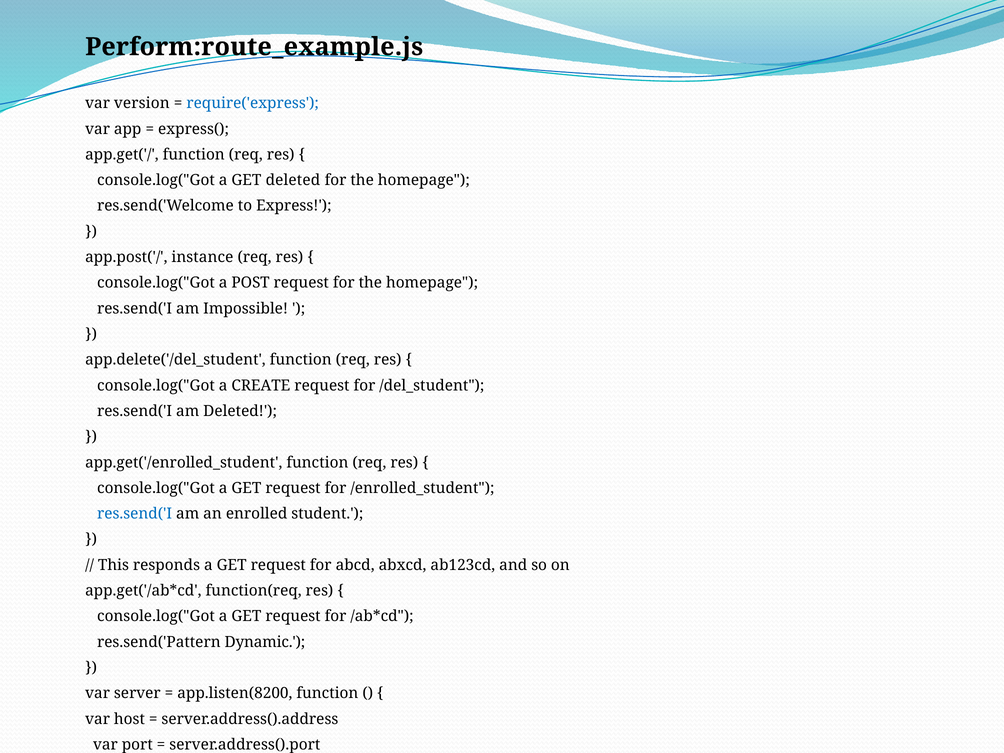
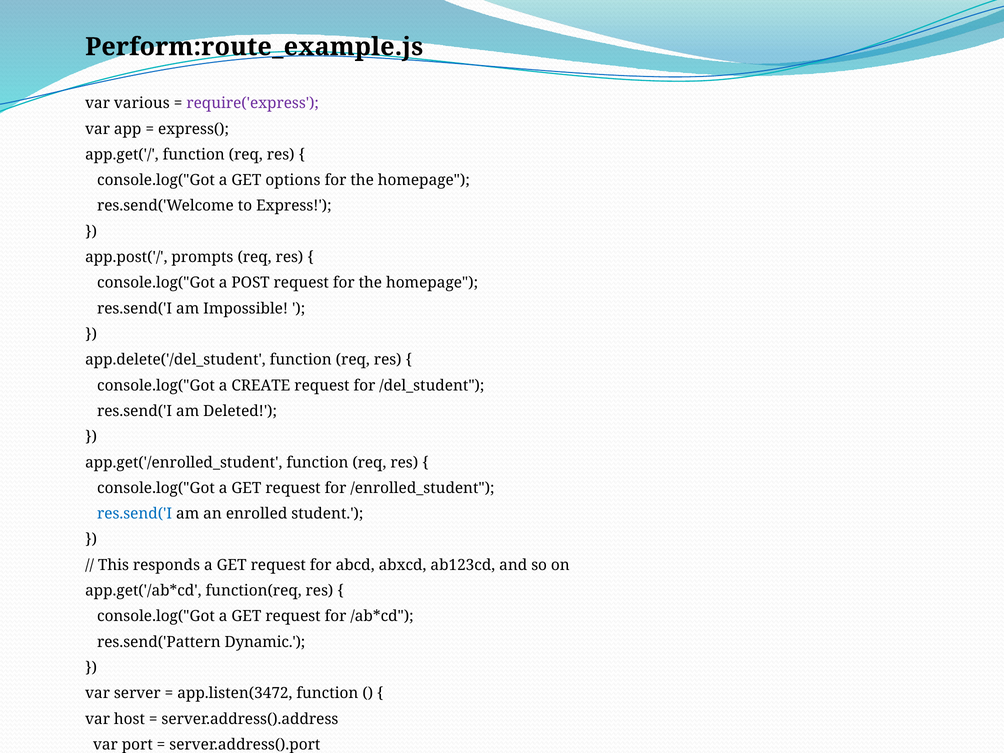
version: version -> various (142, 103)
require('express colour: blue -> purple (253, 103)
GET deleted: deleted -> options (293, 180)
instance: instance -> prompts (202, 257)
app.listen(8200: app.listen(8200 -> app.listen(3472 (235, 693)
